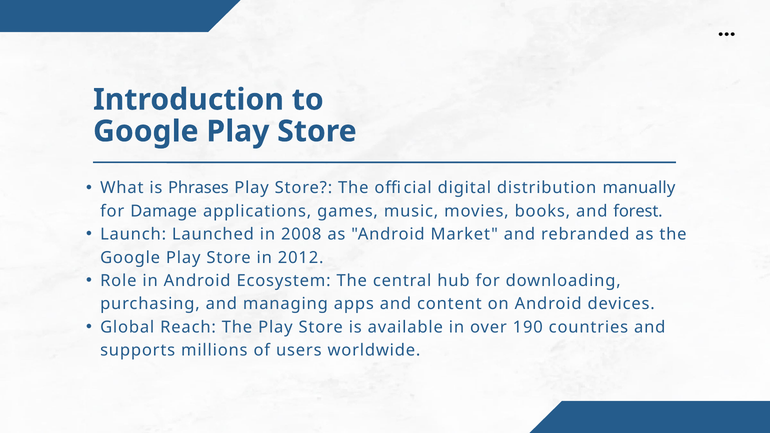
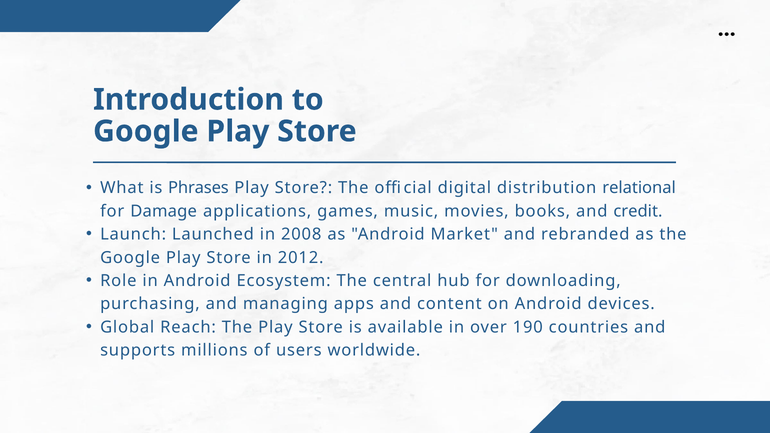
manually: manually -> relational (639, 188)
forest: forest -> credit (638, 211)
